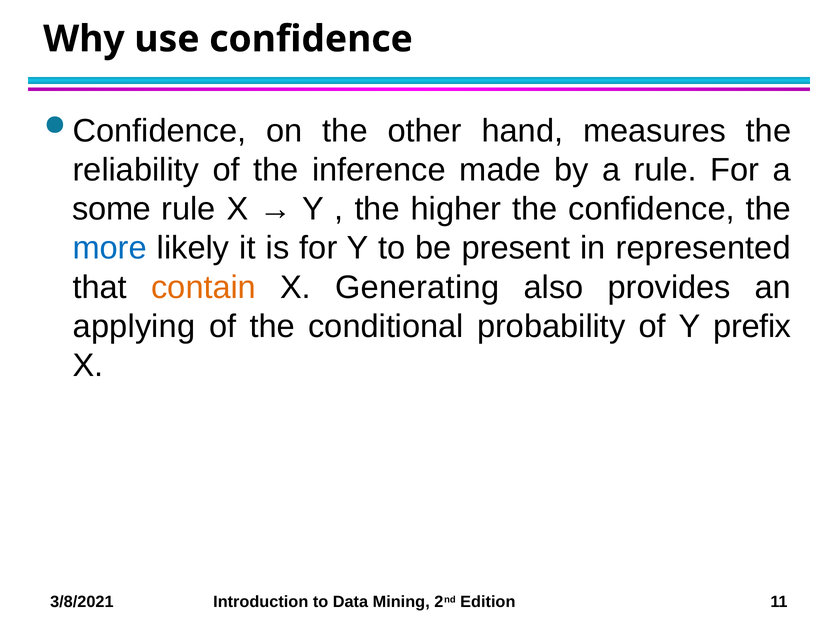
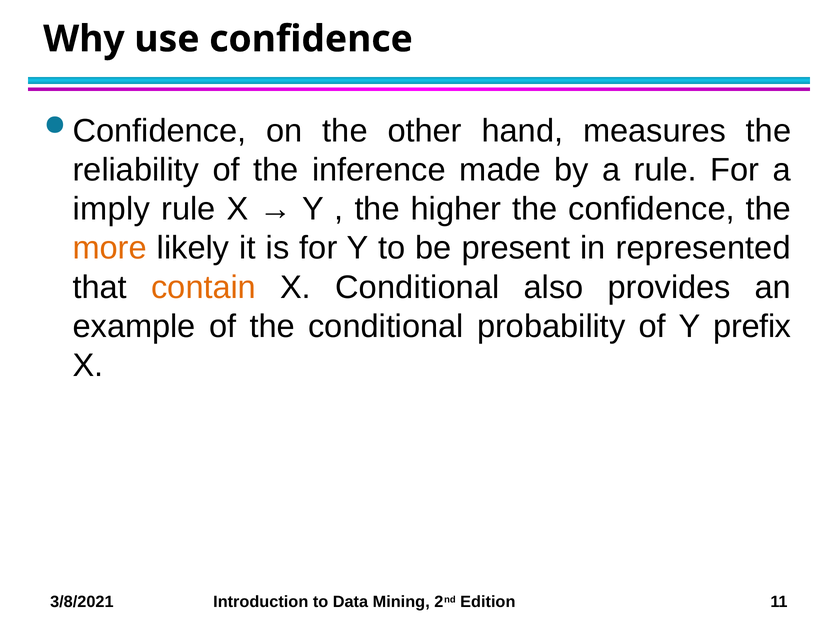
some: some -> imply (111, 209)
more colour: blue -> orange (110, 248)
X Generating: Generating -> Conditional (417, 287)
applying: applying -> example (134, 326)
